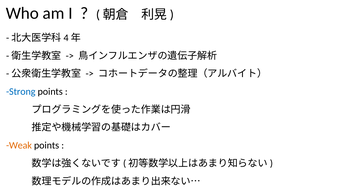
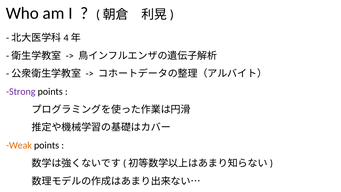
Strong colour: blue -> purple (21, 91)
